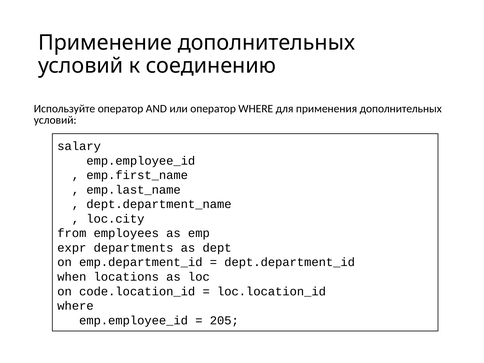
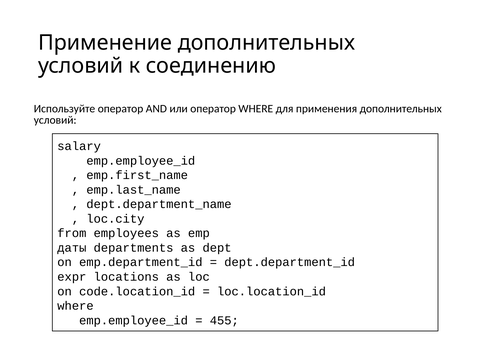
expr: expr -> даты (72, 248)
when: when -> expr (72, 277)
205: 205 -> 455 (224, 320)
